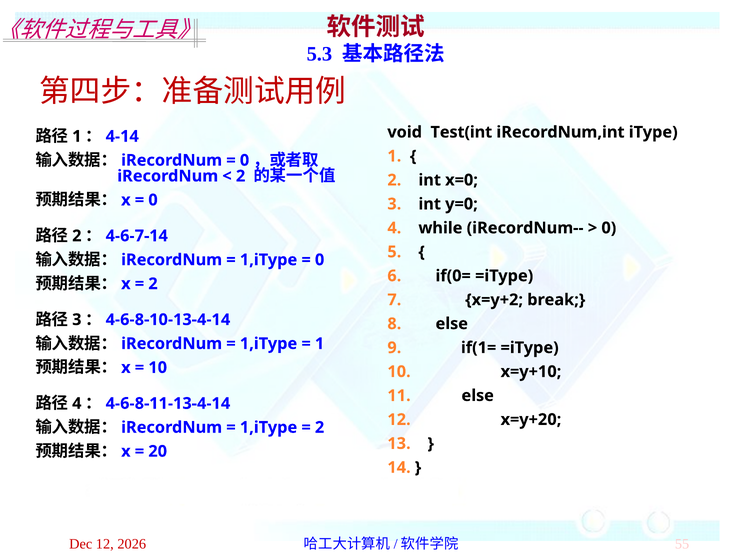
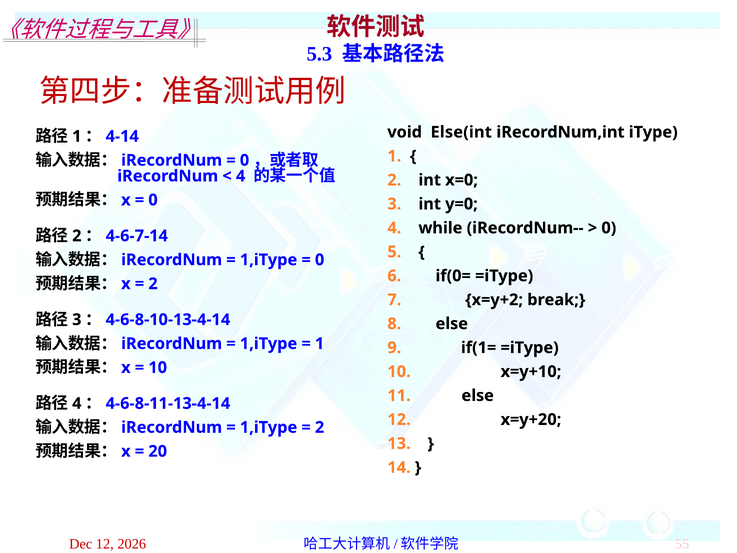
Test(int: Test(int -> Else(int (461, 132)
2: 2 -> 4 (241, 176)
